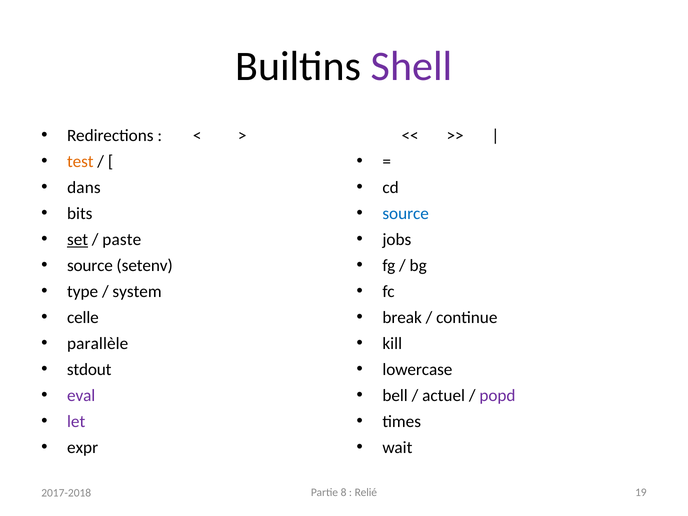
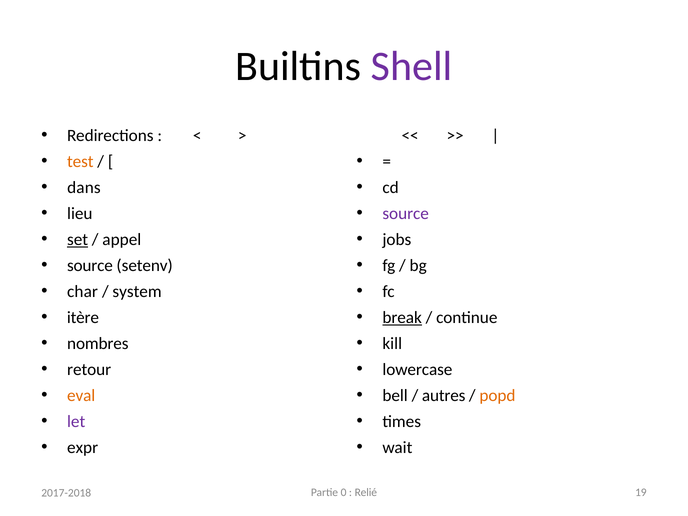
bits: bits -> lieu (80, 213)
source colour: blue -> purple (406, 213)
paste: paste -> appel (122, 239)
type: type -> char (83, 291)
celle: celle -> itère (83, 317)
break underline: none -> present (402, 317)
parallèle: parallèle -> nombres (98, 343)
stdout: stdout -> retour (89, 369)
eval colour: purple -> orange (81, 395)
actuel: actuel -> autres (444, 395)
popd colour: purple -> orange (497, 395)
8: 8 -> 0 (344, 493)
